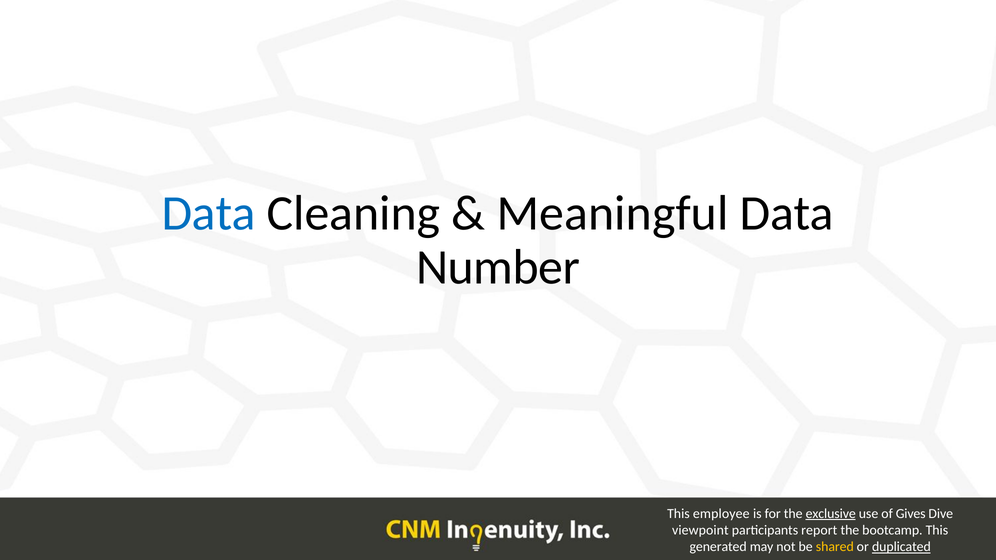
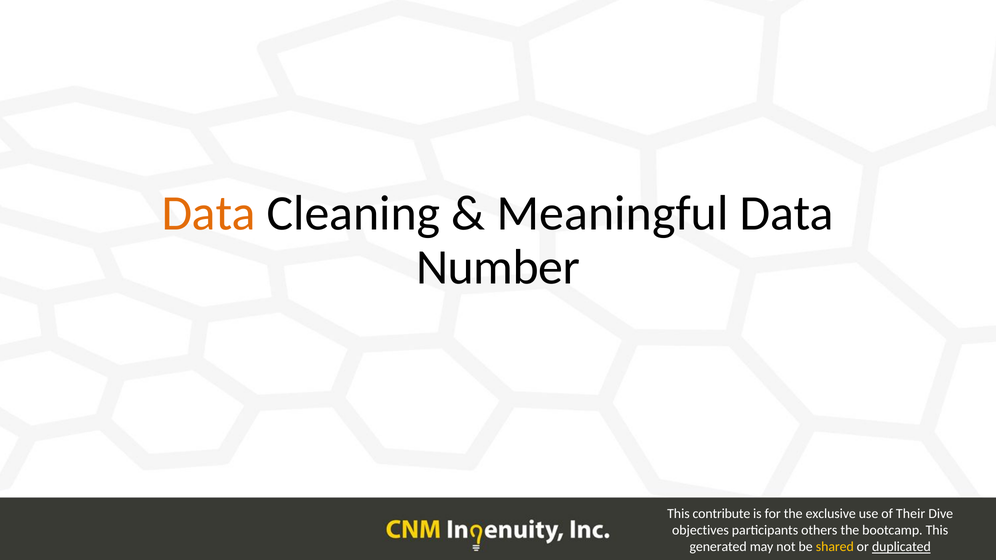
Data colour: blue -> orange (209, 214)
employee: employee -> contribute (721, 514)
exclusive underline: present -> none (831, 514)
Gives: Gives -> Their (911, 514)
viewpoint: viewpoint -> objectives (700, 531)
report: report -> others (819, 531)
